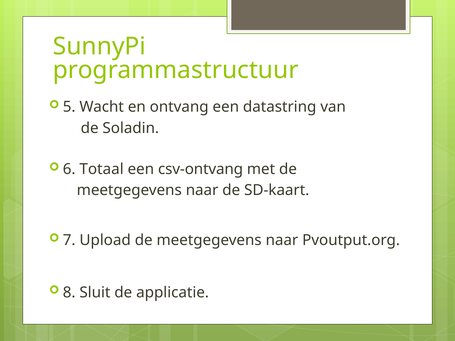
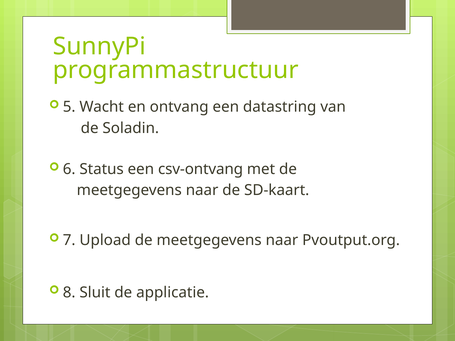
Totaal: Totaal -> Status (102, 169)
